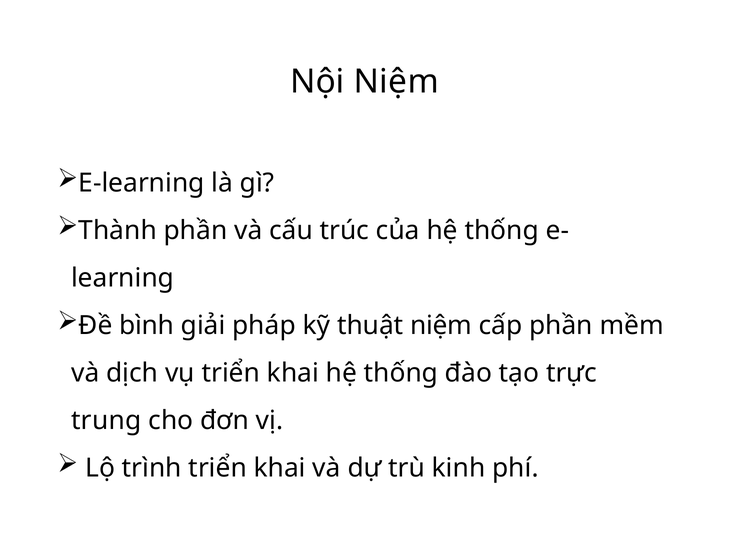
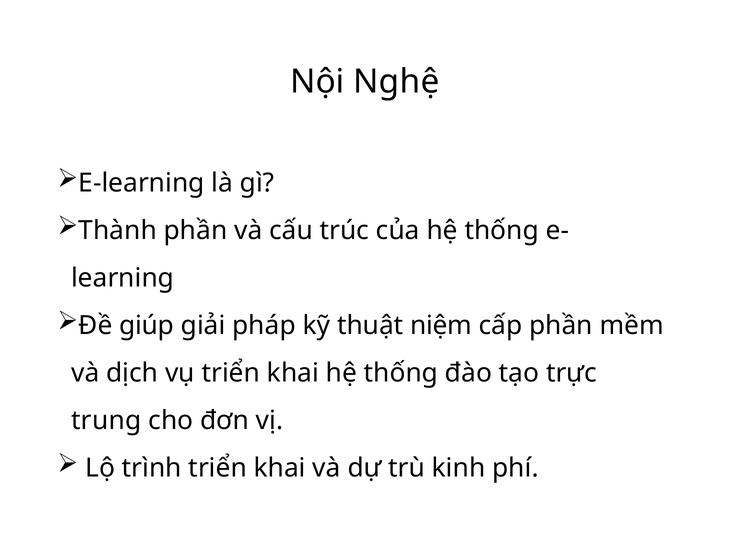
Nội Niệm: Niệm -> Nghệ (396, 82)
bình: bình -> giúp (147, 325)
